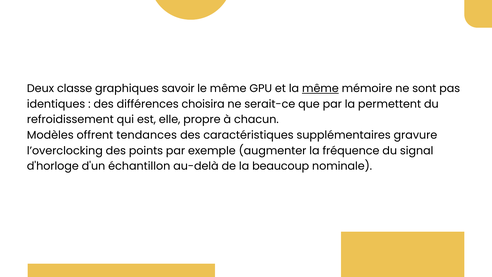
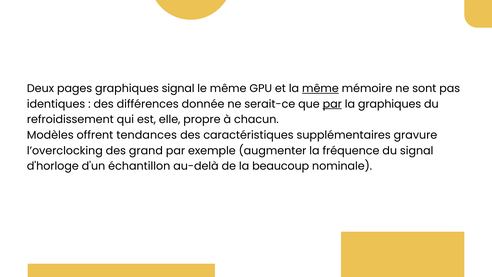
classe: classe -> pages (75, 88)
graphiques savoir: savoir -> signal (178, 88)
choisira: choisira -> donnée (203, 104)
par underline: none -> present (332, 104)
la permettent: permettent -> graphiques (390, 104)
points: points -> grand (146, 151)
